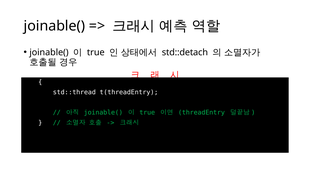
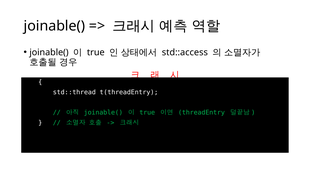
std::detach: std::detach -> std::access (185, 52)
